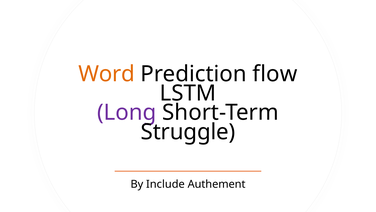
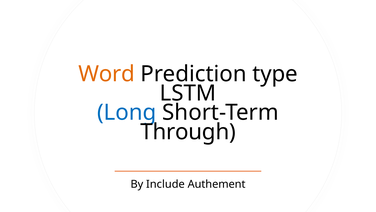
flow: flow -> type (275, 74)
Long colour: purple -> blue (127, 112)
Struggle: Struggle -> Through (188, 132)
